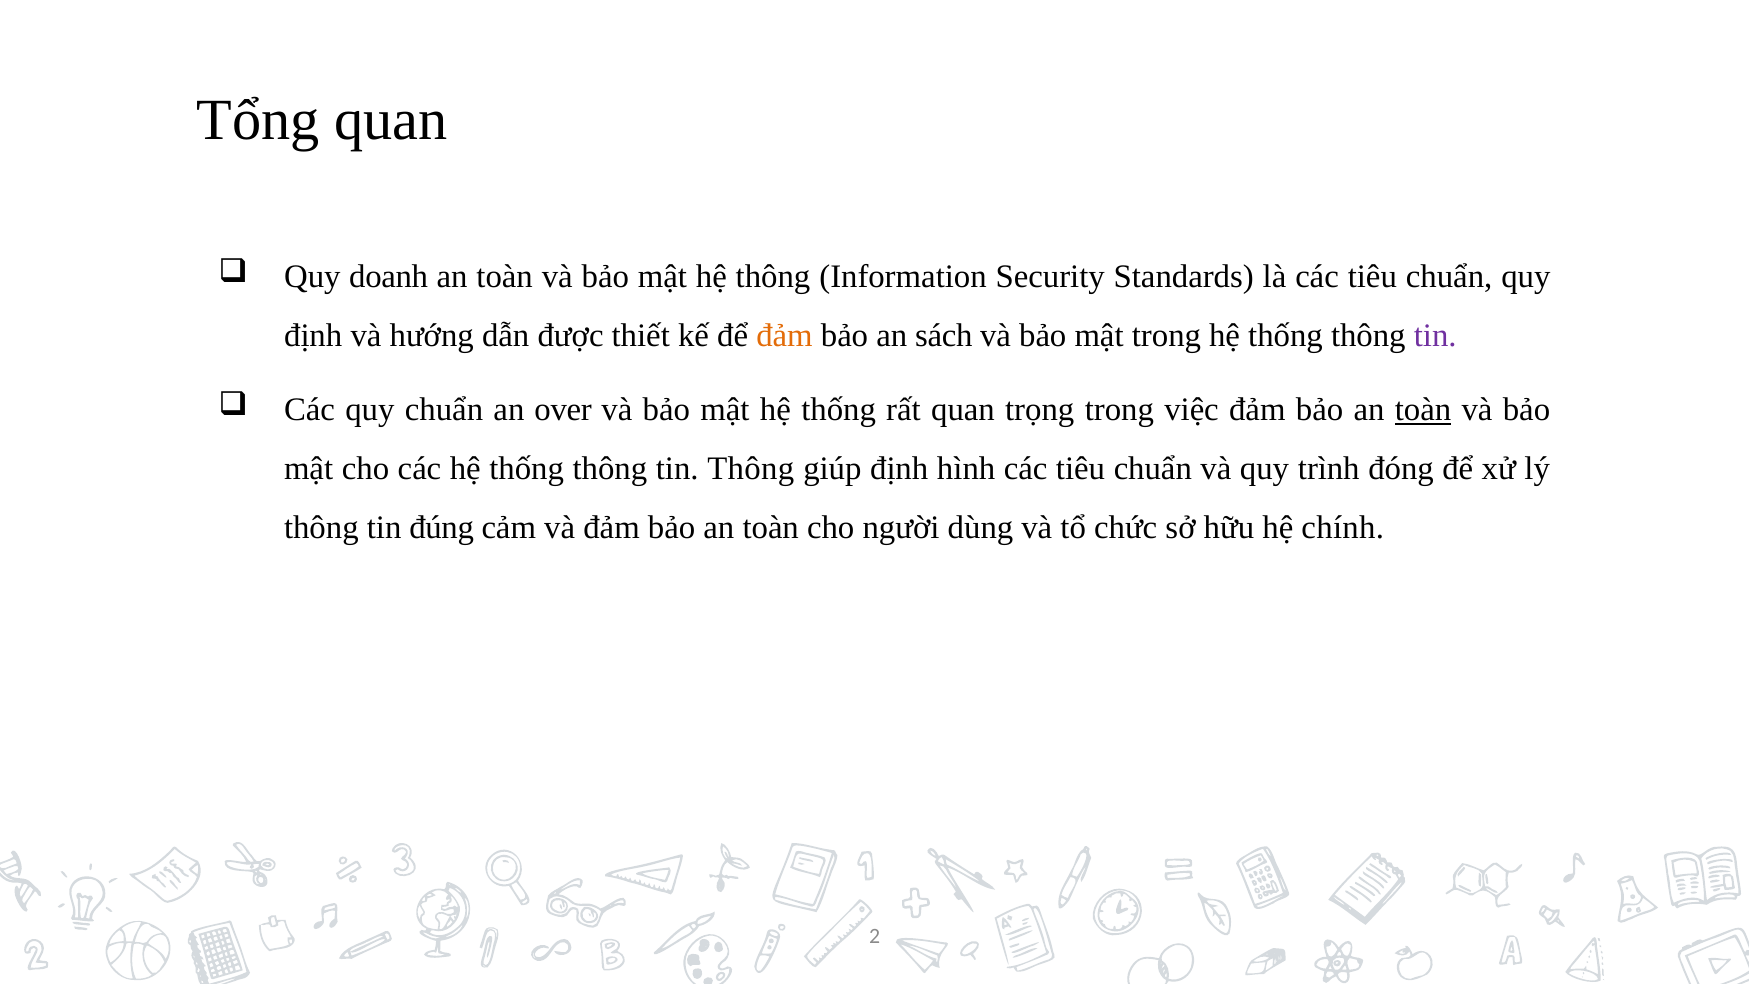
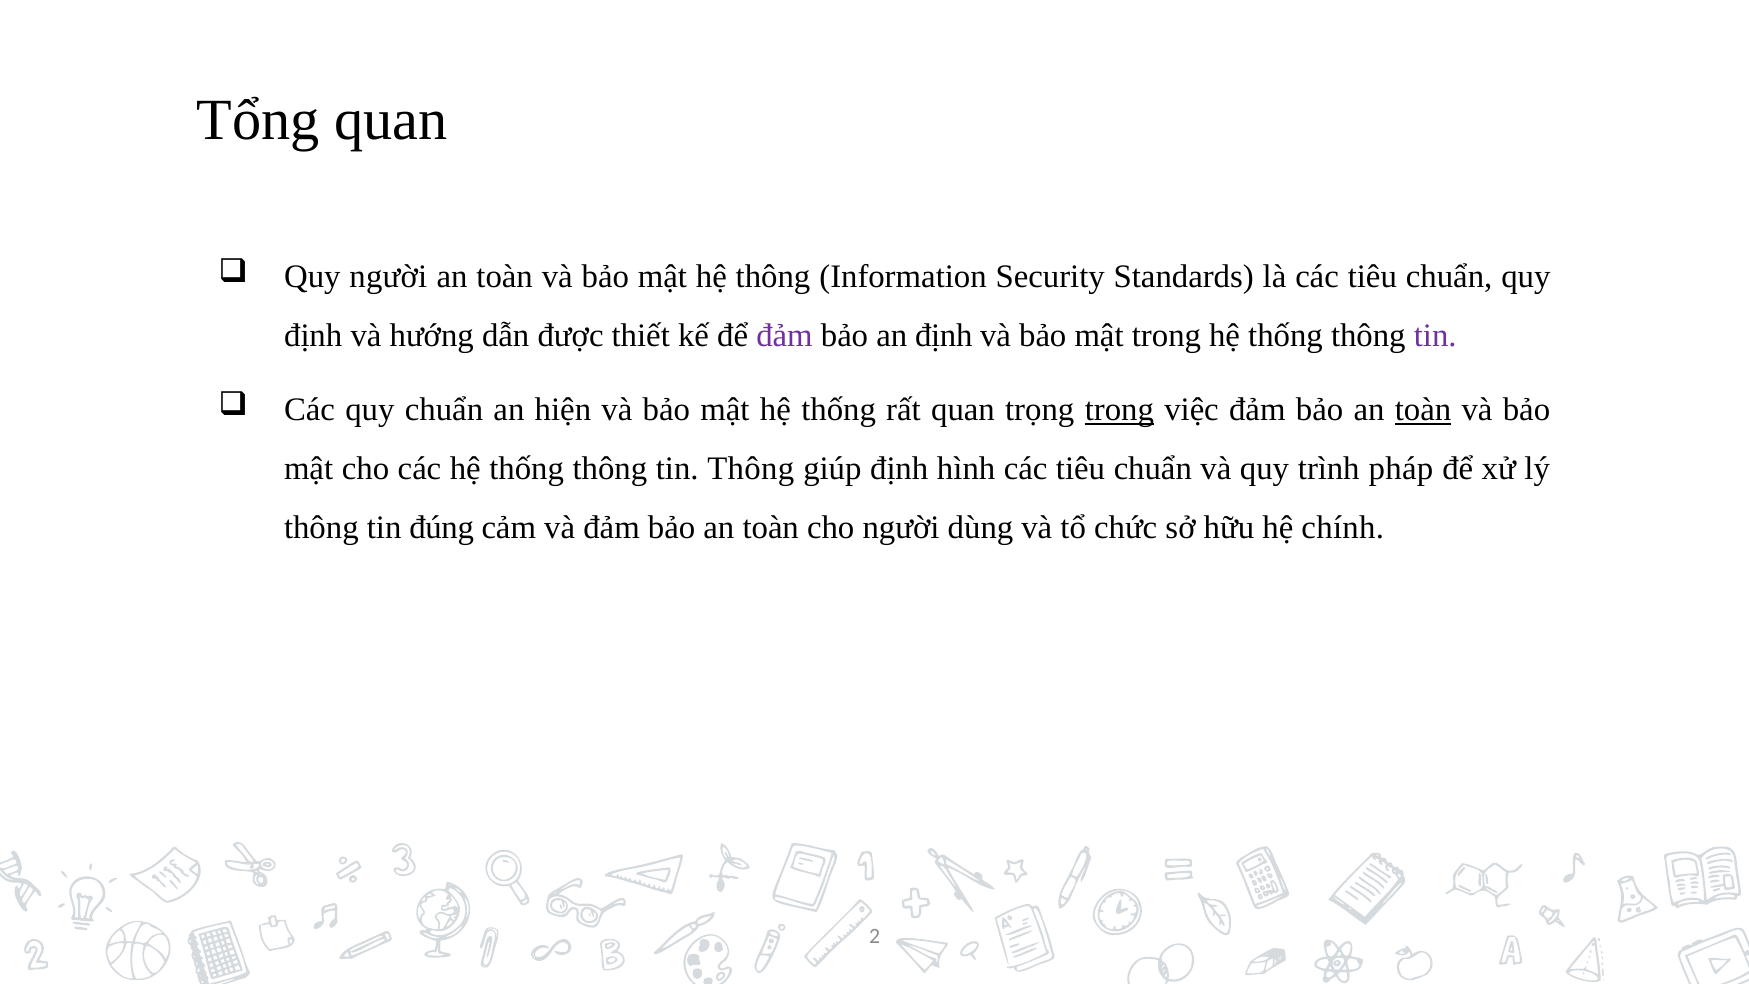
Quy doanh: doanh -> người (388, 277)
đảm colour: orange -> purple (784, 336)
an sách: sách -> định (944, 336)
over: over -> hiện (563, 410)
trong underline: none -> present (1119, 410)
đóng: đóng -> pháp (1401, 469)
